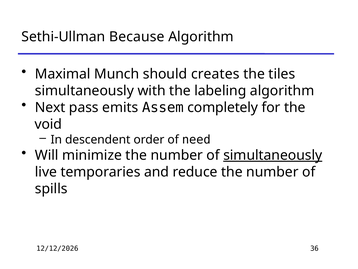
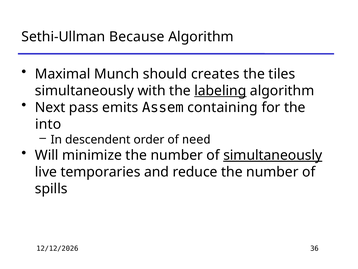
labeling underline: none -> present (220, 90)
completely: completely -> containing (223, 107)
void: void -> into (48, 124)
